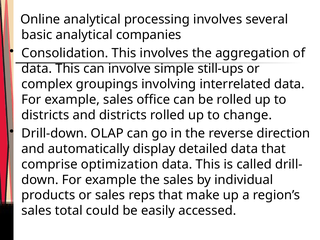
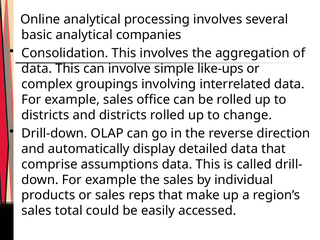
still-ups: still-ups -> like-ups (221, 69)
optimization: optimization -> assumptions (120, 164)
